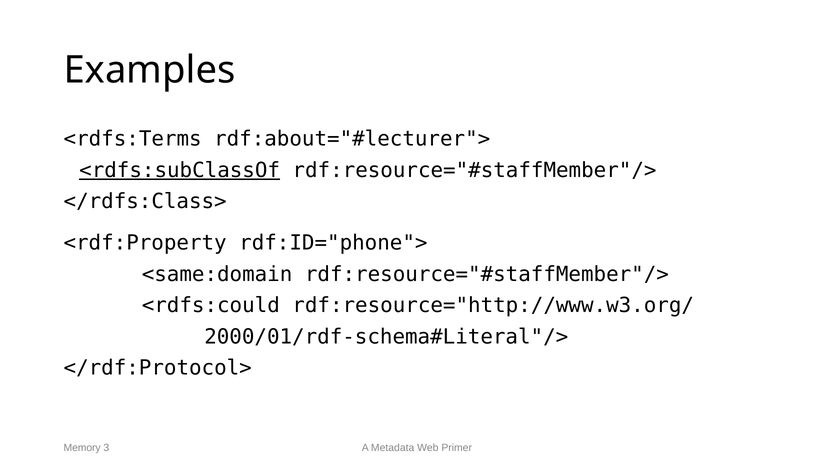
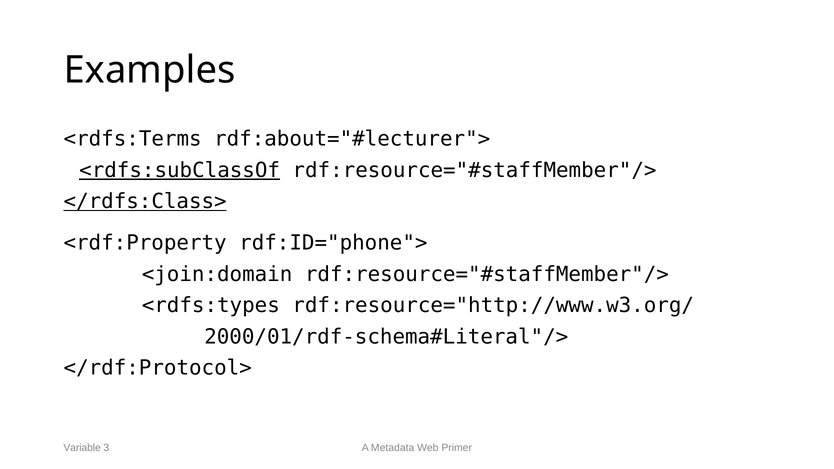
</rdfs:Class> underline: none -> present (145, 202)
<same:domain: <same:domain -> <join:domain (217, 274)
<rdfs:could: <rdfs:could -> <rdfs:types (211, 306)
Memory: Memory -> Variable (82, 448)
